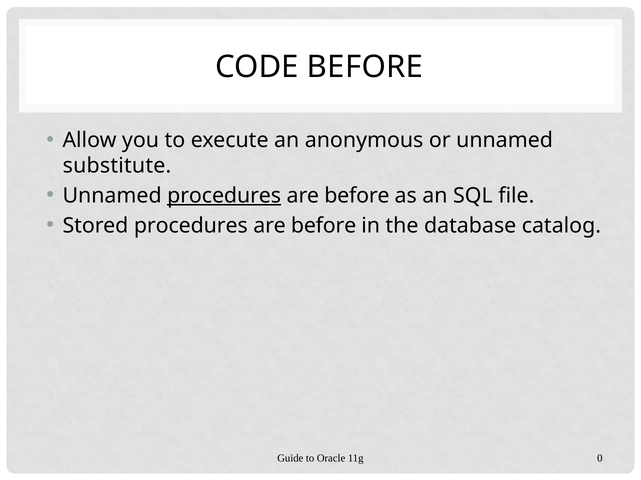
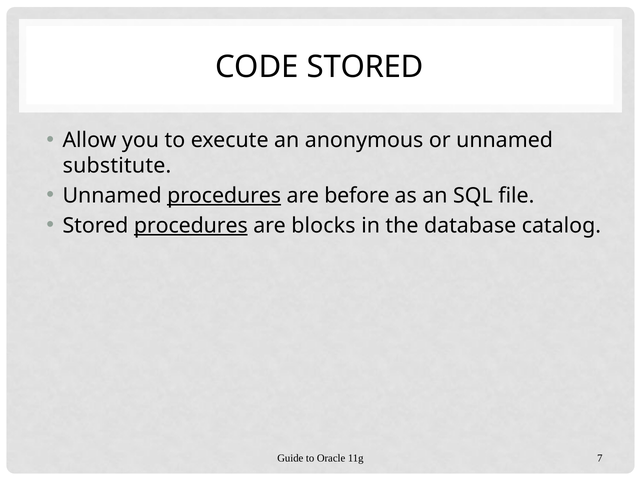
CODE BEFORE: BEFORE -> STORED (365, 67)
procedures underline: none -> present (191, 226)
before: before -> blocks (323, 226)
0: 0 -> 7 (600, 459)
